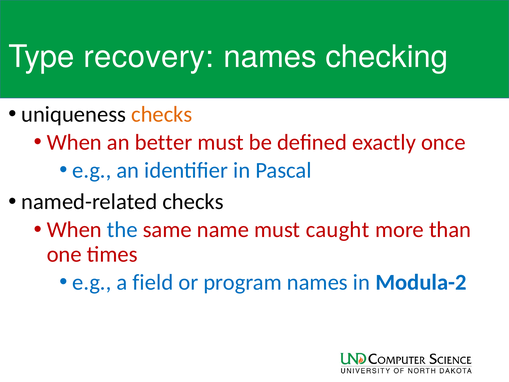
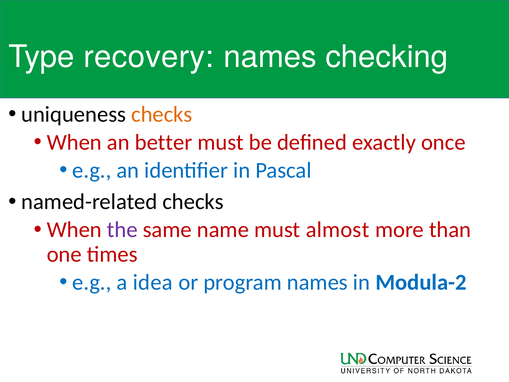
the colour: blue -> purple (122, 230)
caught: caught -> almost (338, 230)
field: field -> idea (153, 282)
